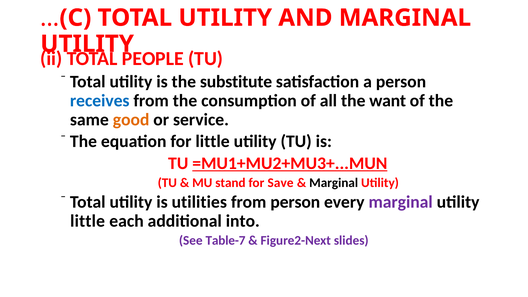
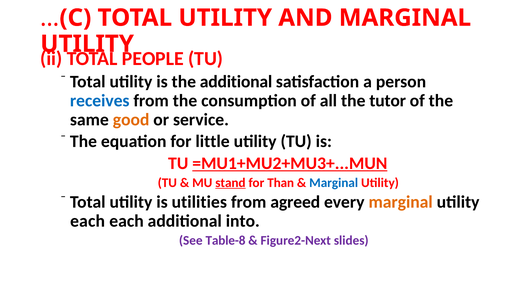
the substitute: substitute -> additional (236, 82)
want: want -> tutor (388, 101)
stand underline: none -> present (230, 183)
Save: Save -> Than (281, 183)
Marginal colour: black -> blue (334, 183)
from person: person -> agreed (295, 202)
marginal colour: purple -> orange (401, 202)
little: little -> each (88, 221)
Table-7: Table-7 -> Table-8 (225, 240)
